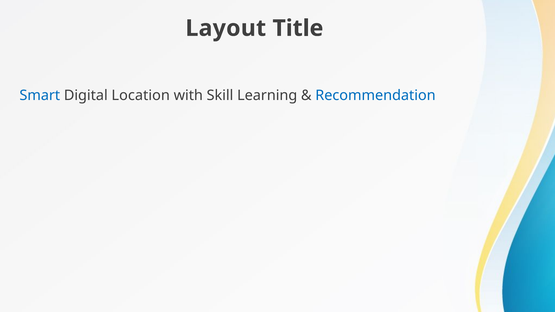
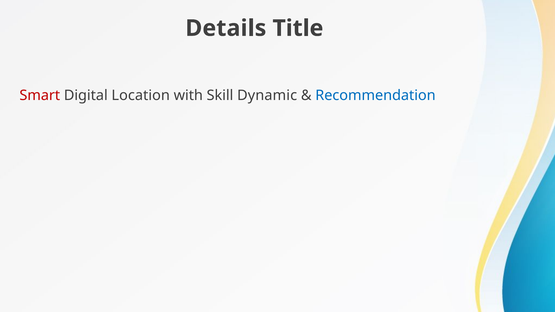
Layout: Layout -> Details (226, 28)
Smart colour: blue -> red (40, 95)
Learning: Learning -> Dynamic (267, 95)
